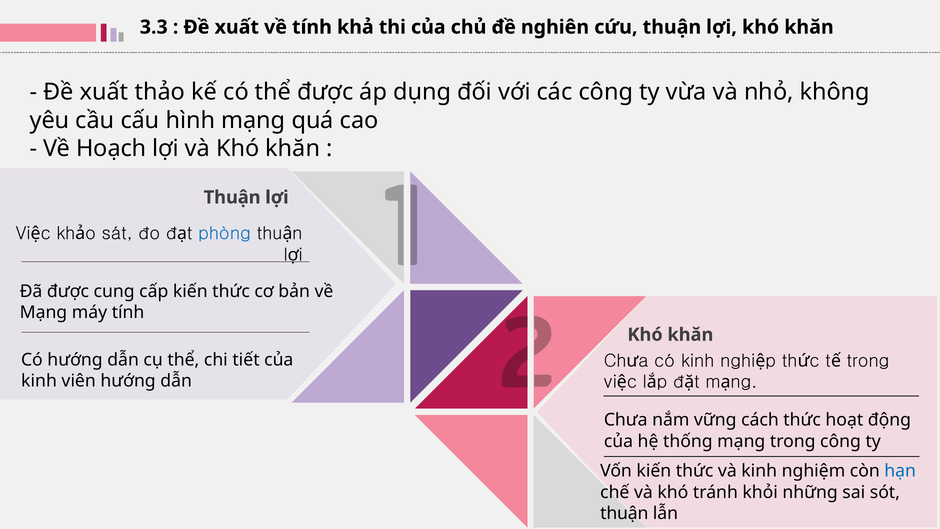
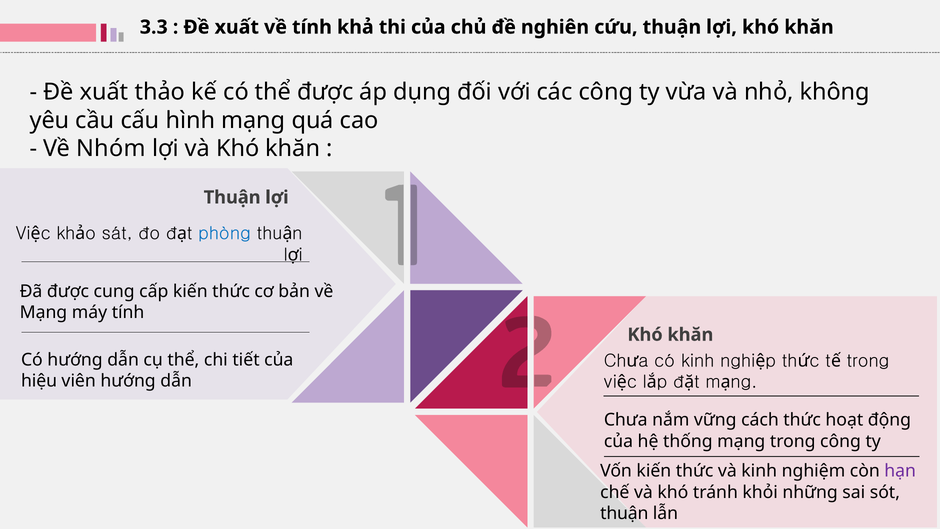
Hoạch: Hoạch -> Nhóm (111, 149)
kinh: kinh -> hiệu (39, 381)
hạn colour: blue -> purple (900, 471)
